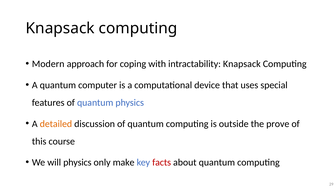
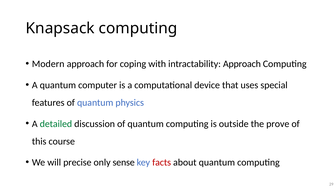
intractability Knapsack: Knapsack -> Approach (242, 64)
detailed colour: orange -> green (56, 124)
will physics: physics -> precise (77, 162)
make: make -> sense (124, 162)
